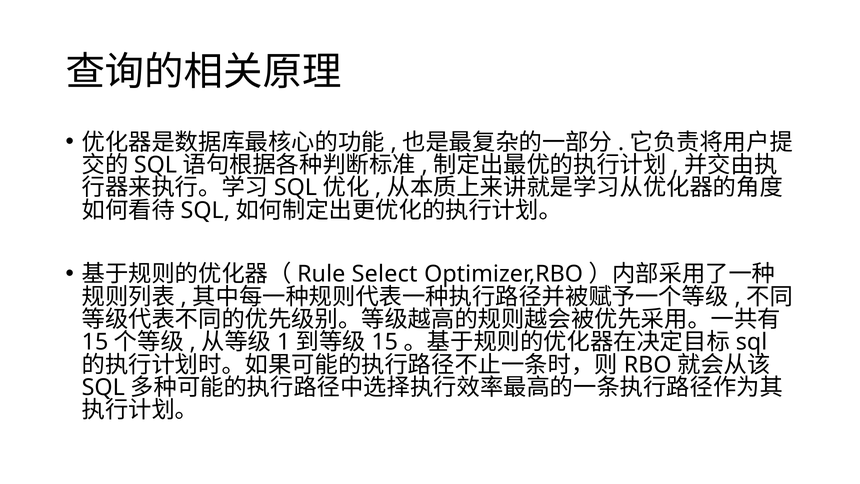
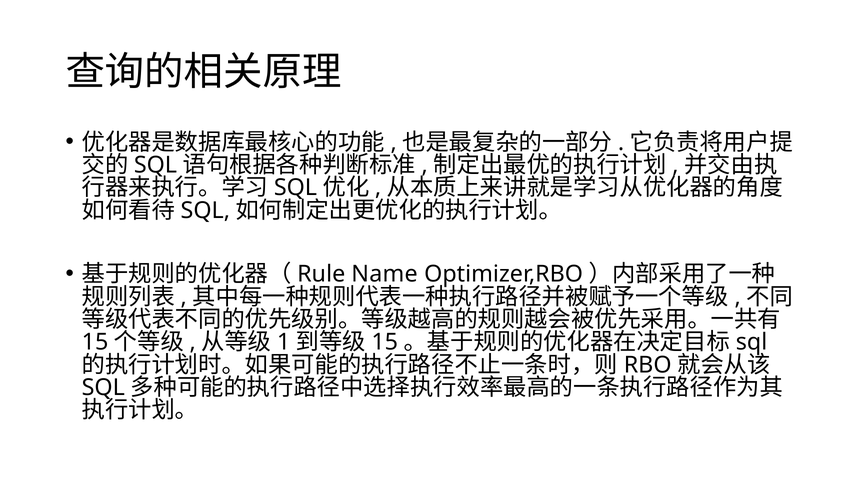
Select: Select -> Name (385, 274)
